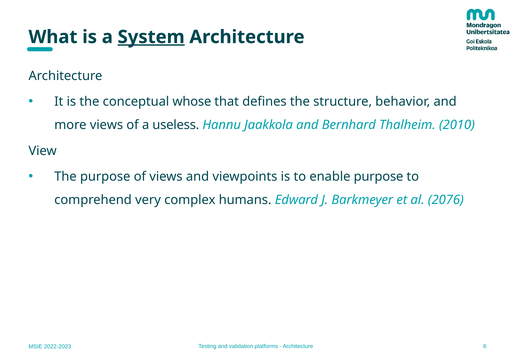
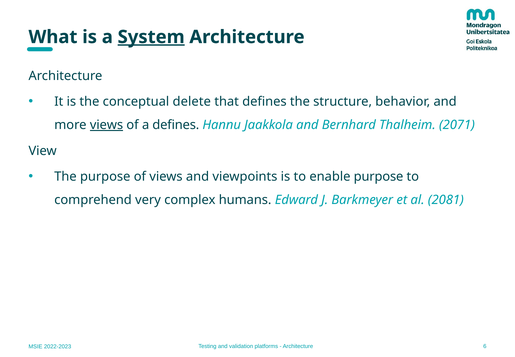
whose: whose -> delete (192, 102)
views underline: none -> present (106, 125)
a useless: useless -> defines (176, 125)
2010: 2010 -> 2071 (457, 125)
2076: 2076 -> 2081 (446, 200)
